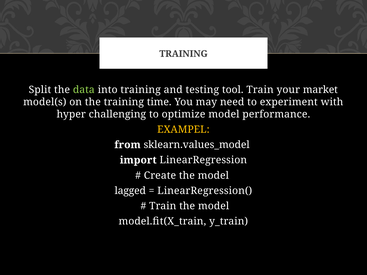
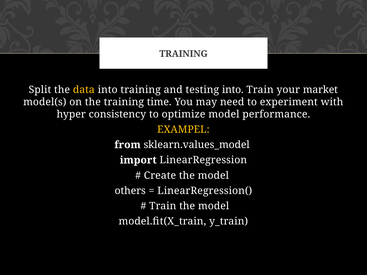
data colour: light green -> yellow (84, 90)
testing tool: tool -> into (233, 90)
challenging: challenging -> consistency (117, 114)
lagged: lagged -> others (130, 191)
